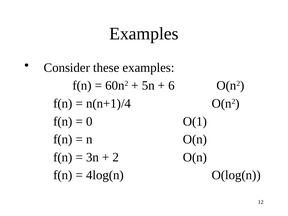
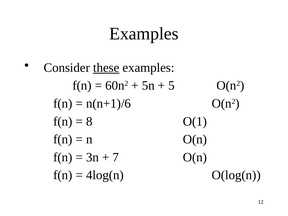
these underline: none -> present (106, 68)
6: 6 -> 5 (171, 86)
n(n+1)/4: n(n+1)/4 -> n(n+1)/6 (109, 103)
0: 0 -> 8 (89, 121)
2: 2 -> 7 (116, 157)
